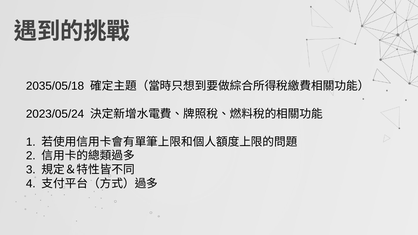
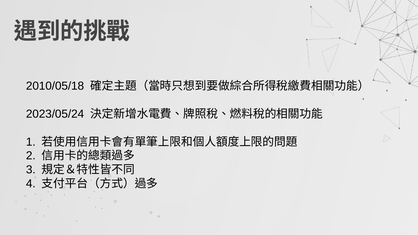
2035/05/18: 2035/05/18 -> 2010/05/18 (55, 86)
